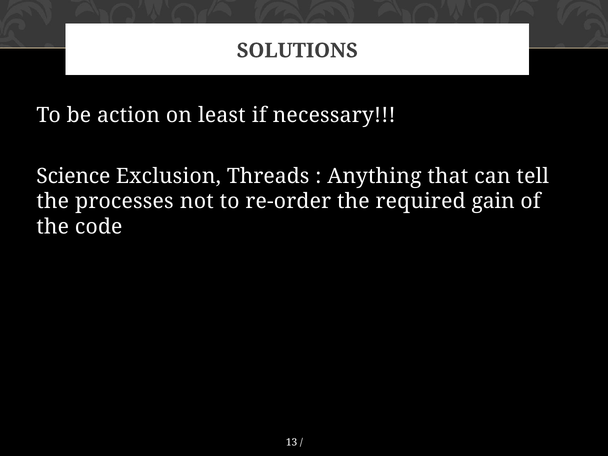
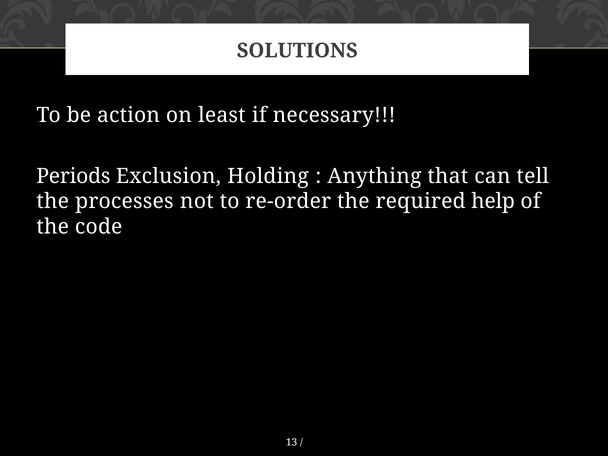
Science: Science -> Periods (73, 176)
Threads: Threads -> Holding (268, 176)
gain: gain -> help (493, 202)
